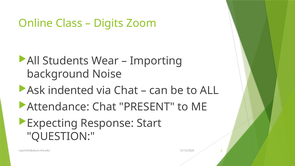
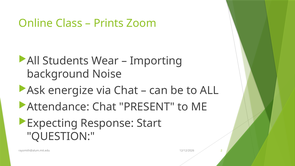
Digits: Digits -> Prints (109, 23)
indented: indented -> energize (71, 90)
